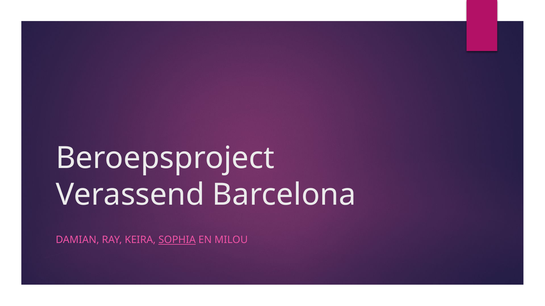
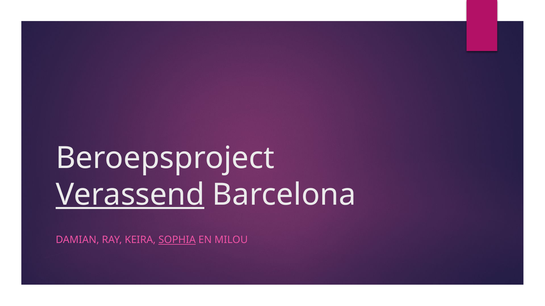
Verassend underline: none -> present (130, 195)
